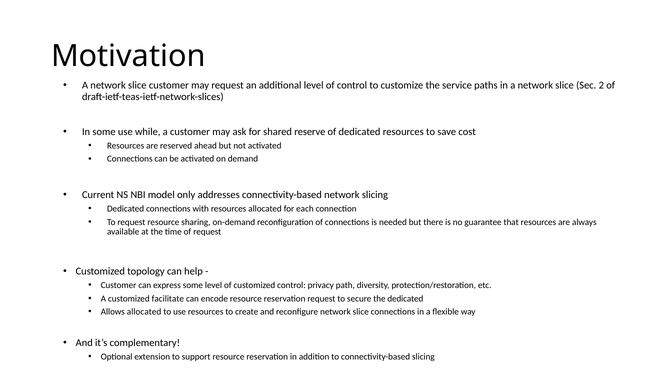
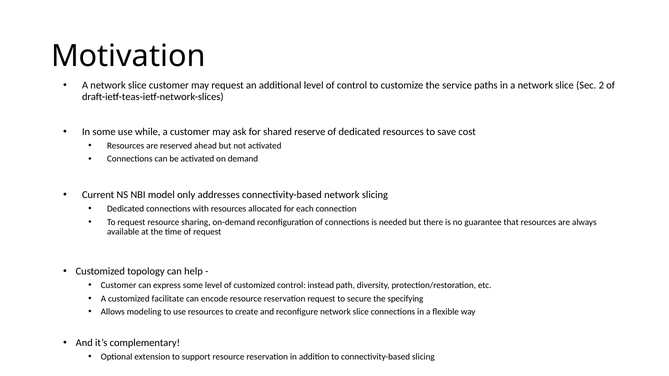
privacy: privacy -> instead (321, 286)
the dedicated: dedicated -> specifying (405, 299)
Allows allocated: allocated -> modeling (144, 312)
